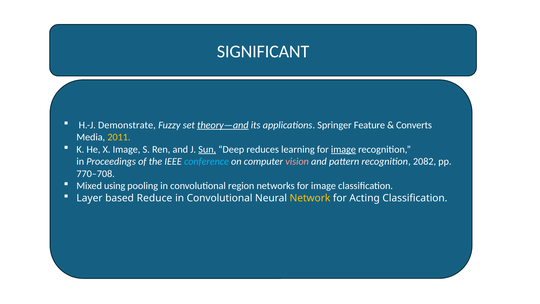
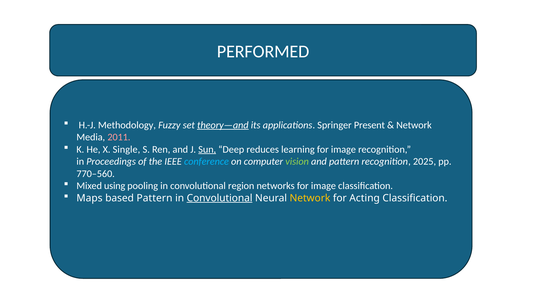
SIGNIFICANT: SIGNIFICANT -> PERFORMED (263, 51)
Demonstrate: Demonstrate -> Methodology (127, 125)
Feature: Feature -> Present (369, 125)
Converts: Converts -> Network (414, 125)
2011 colour: yellow -> pink (119, 137)
X Image: Image -> Single (126, 149)
image underline: present -> none (343, 149)
vision colour: pink -> light green (297, 161)
2082: 2082 -> 2025 (425, 161)
770–708: 770–708 -> 770–560 (96, 174)
Layer: Layer -> Maps (90, 198)
based Reduce: Reduce -> Pattern (155, 198)
Convolutional underline: none -> present (220, 198)
